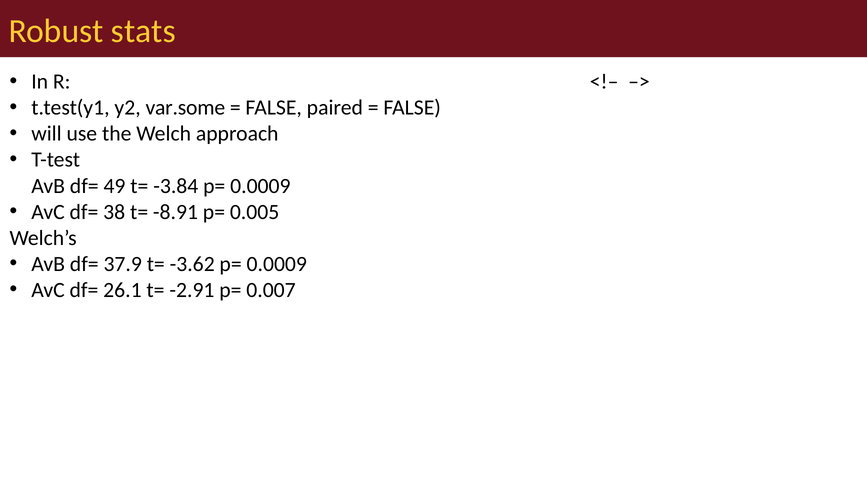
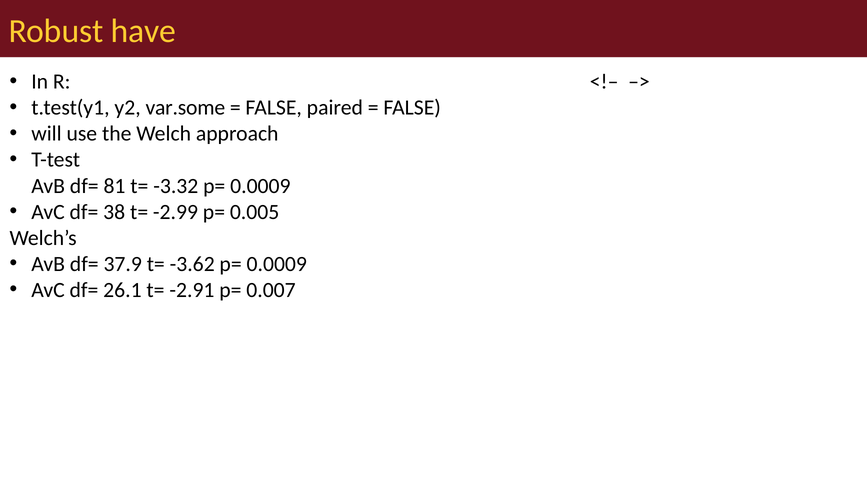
stats: stats -> have (143, 31)
49: 49 -> 81 (114, 186)
-3.84: -3.84 -> -3.32 (176, 186)
-8.91: -8.91 -> -2.99 (175, 212)
